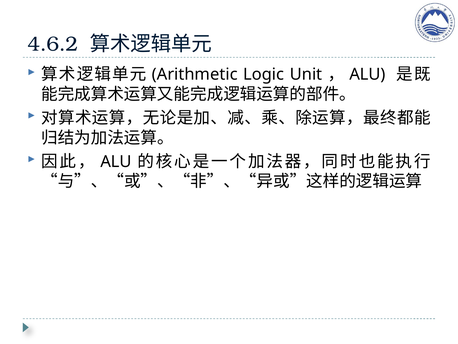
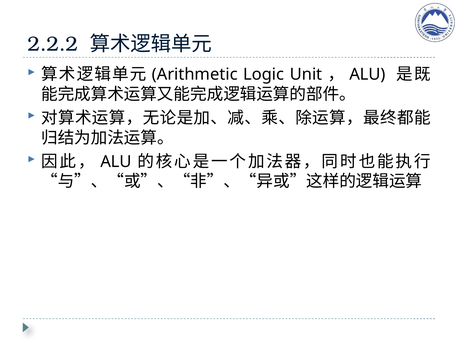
4.6.2: 4.6.2 -> 2.2.2 (53, 44)
